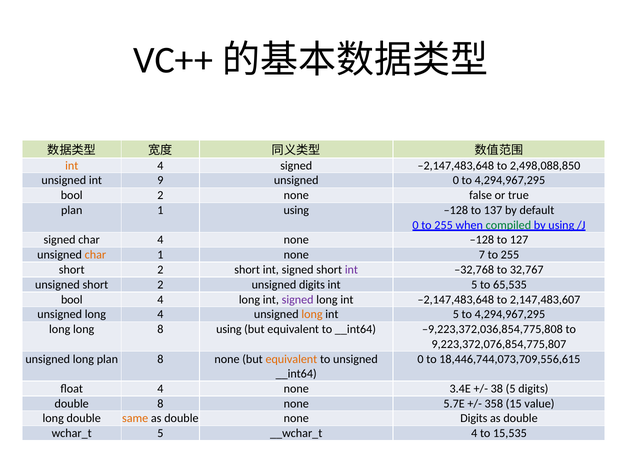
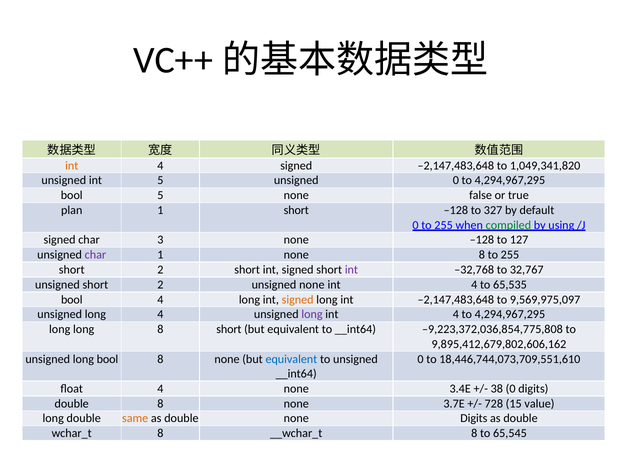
2,498,088,850: 2,498,088,850 -> 1,049,341,820 (545, 165)
int 9: 9 -> 5 (160, 180)
bool 2: 2 -> 5 (160, 195)
1 using: using -> short (296, 210)
137: 137 -> 327 (493, 210)
char 4: 4 -> 3 (160, 240)
char colour: orange -> purple (95, 255)
none 7: 7 -> 8 (482, 255)
unsigned digits: digits -> none (312, 284)
5: 5 -> 4 (474, 284)
signed colour: purple -> orange (298, 299)
2,147,483,607: 2,147,483,607 -> 9,569,975,097 (545, 299)
long colour: orange -> purple (312, 314)
5: 5 -> 4 (456, 314)
8 using: using -> short (229, 329)
9,223,372,076,854,775,807: 9,223,372,076,854,775,807 -> 9,895,412,679,802,606,162 (499, 344)
long plan: plan -> bool (107, 359)
equivalent colour: orange -> blue (291, 359)
18,446,744,073,709,556,615: 18,446,744,073,709,556,615 -> 18,446,744,073,709,551,610 (510, 359)
38 5: 5 -> 0 (511, 388)
5.7E: 5.7E -> 3.7E (454, 403)
358: 358 -> 728 (494, 403)
5: 5 -> 8 (160, 433)
4: 4 -> 8 (474, 433)
15,535: 15,535 -> 65,545 (510, 433)
